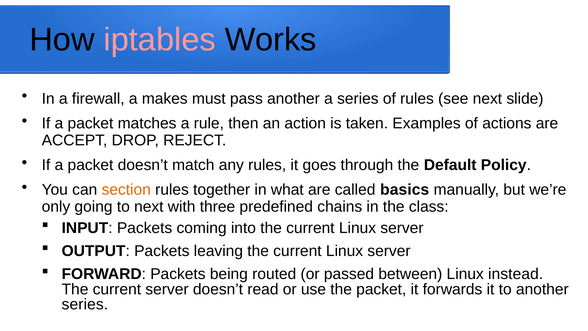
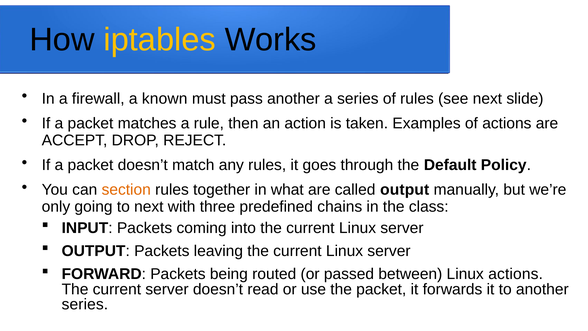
iptables colour: pink -> yellow (160, 40)
makes: makes -> known (165, 99)
called basics: basics -> output (405, 190)
Linux instead: instead -> actions (516, 274)
